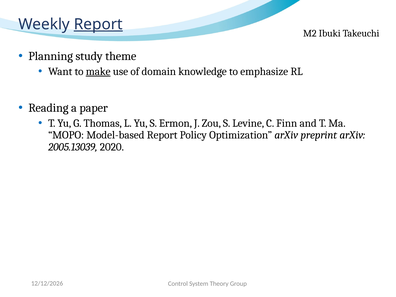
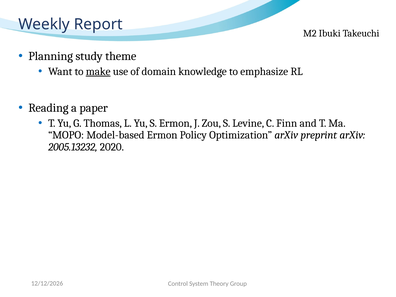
Report underline: present -> none (98, 24)
Model-based Report: Report -> Ermon (162, 135)
2005.13039: 2005.13039 -> 2005.13232 (73, 147)
